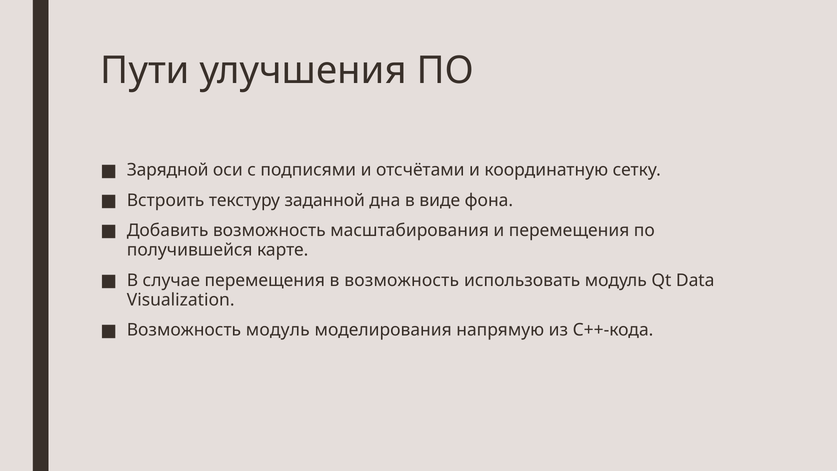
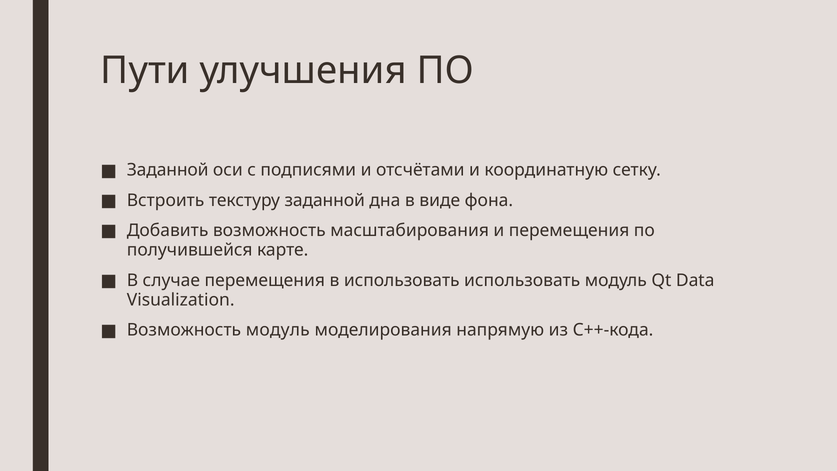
Зарядной: Зарядной -> Заданной (168, 170)
в возможность: возможность -> использовать (402, 280)
